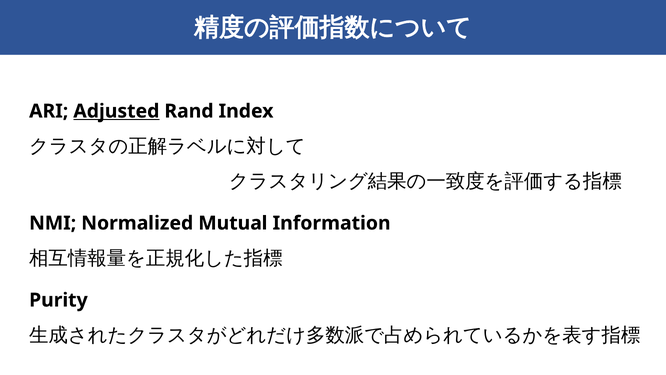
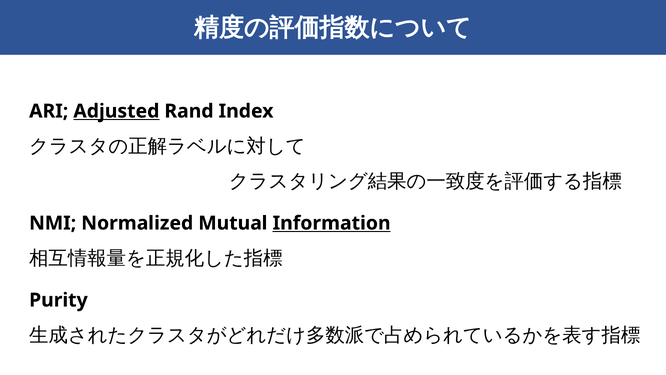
Information underline: none -> present (332, 223)
